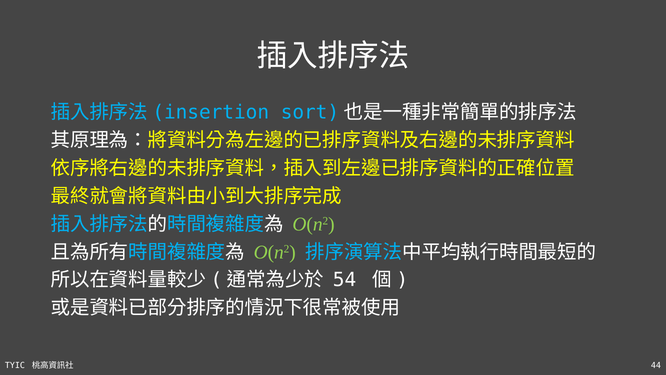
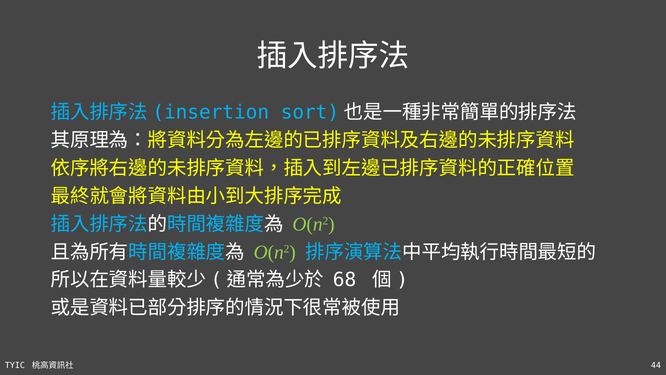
54: 54 -> 68 (345, 280)
